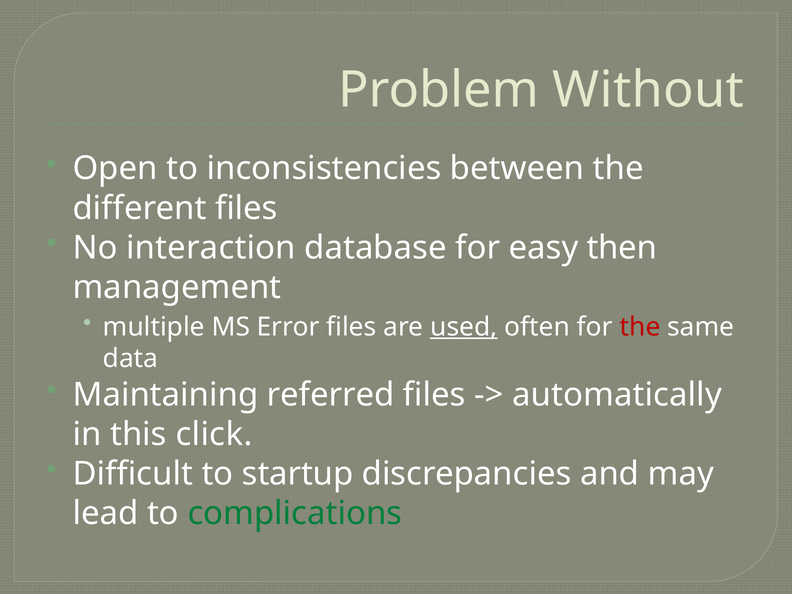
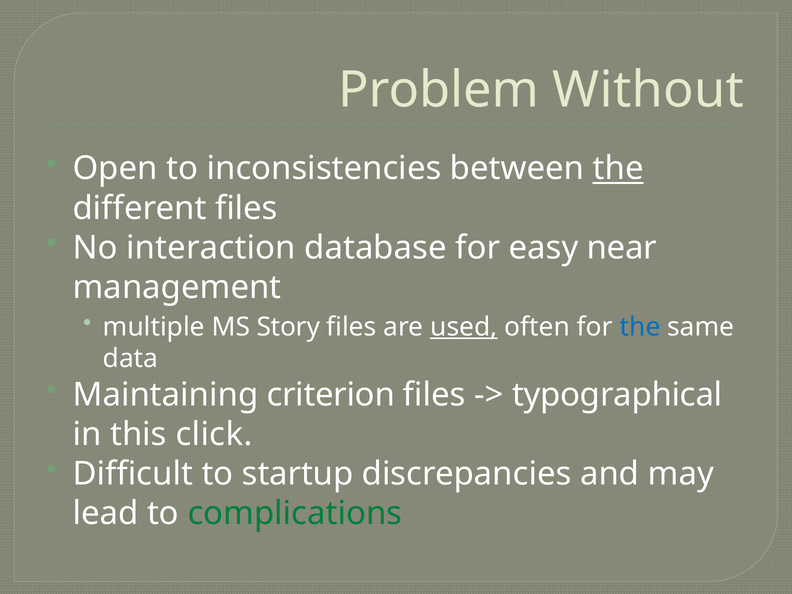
the underline: none -> present (618, 169)
then: then -> near (622, 248)
Error: Error -> Story (288, 327)
the colour: red -> blue (640, 327)
referred: referred -> criterion (331, 395)
automatically: automatically -> typographical (617, 395)
